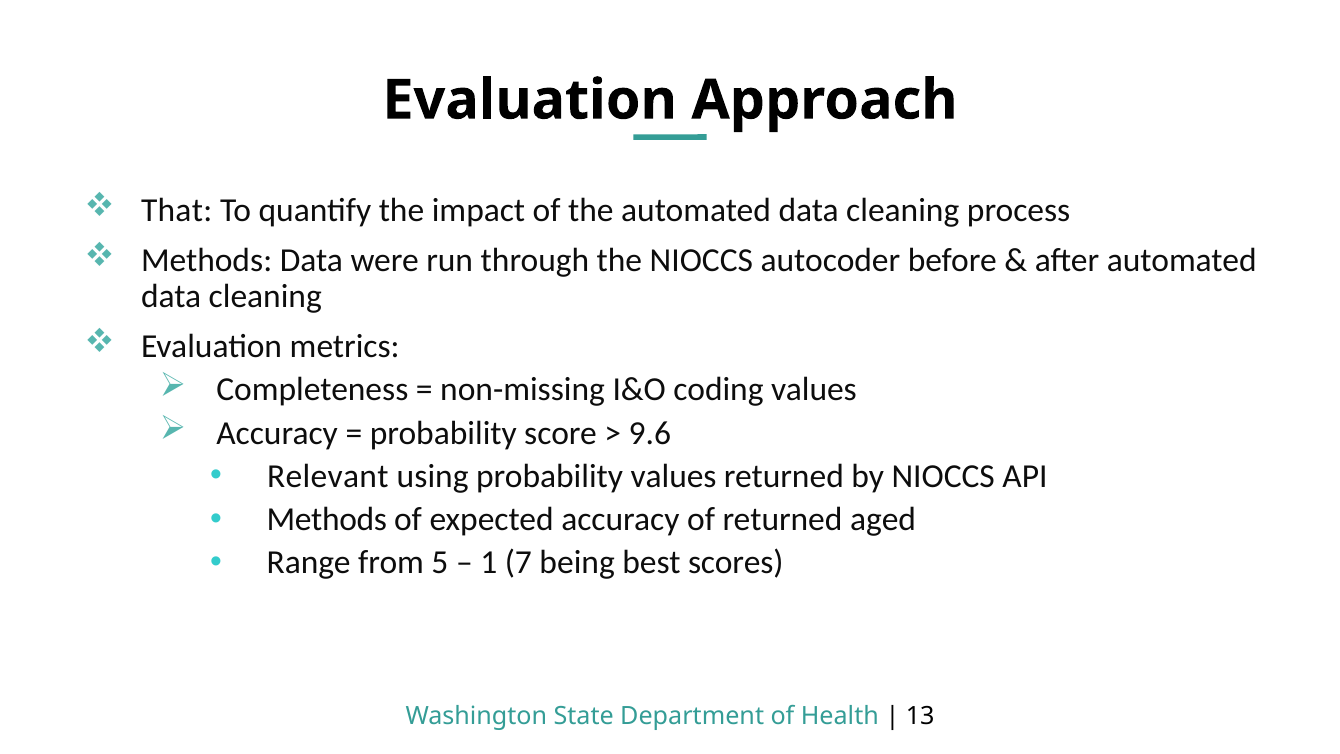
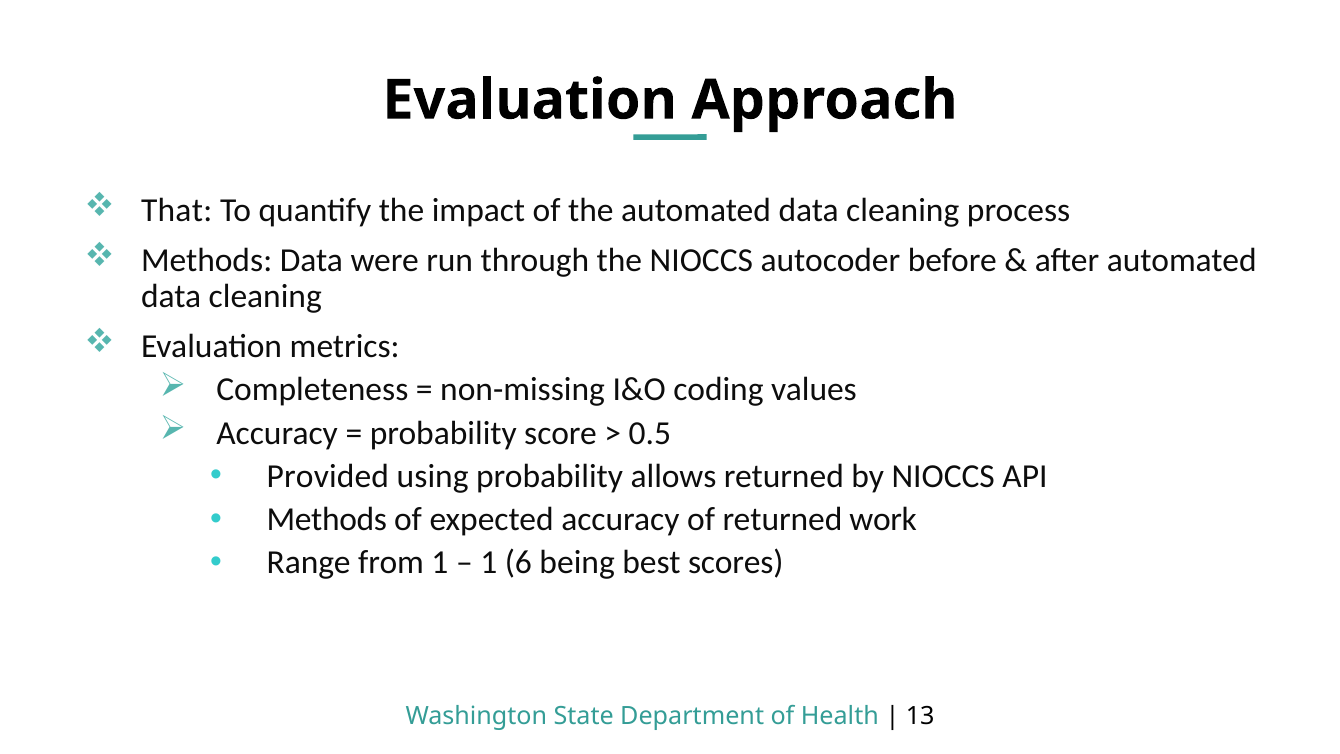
9.6: 9.6 -> 0.5 (650, 433)
Relevant: Relevant -> Provided (328, 476)
probability values: values -> allows (674, 476)
aged: aged -> work (883, 519)
from 5: 5 -> 1 (440, 562)
7: 7 -> 6 (518, 562)
